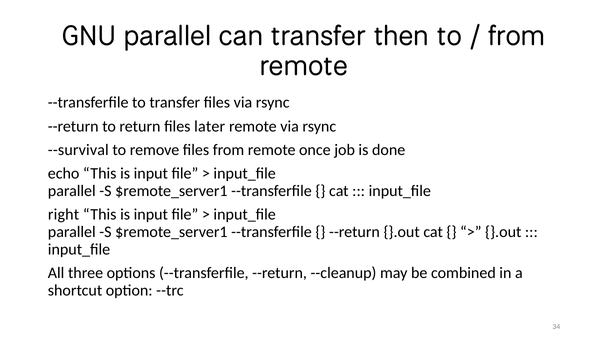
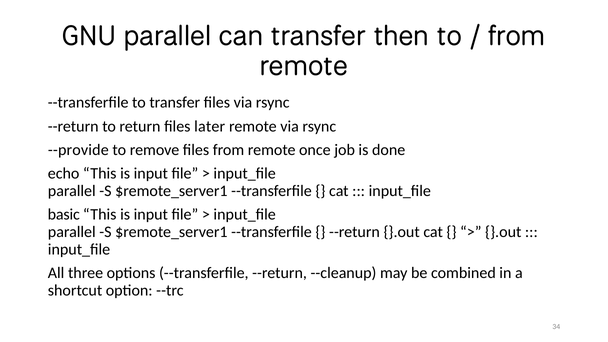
--survival: --survival -> --provide (78, 150)
right: right -> basic (64, 215)
